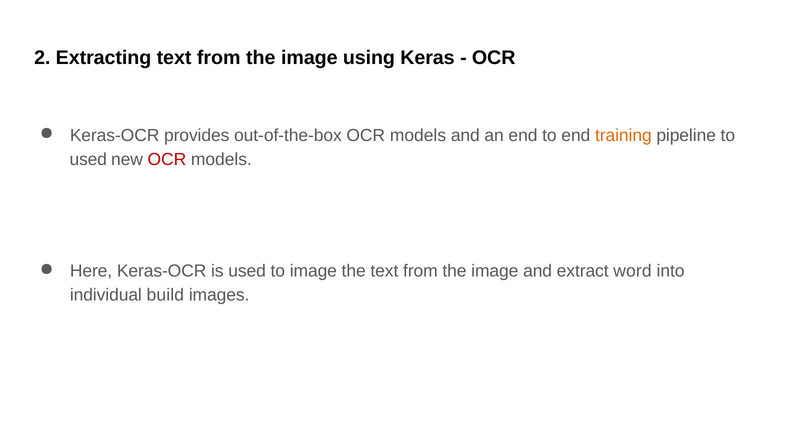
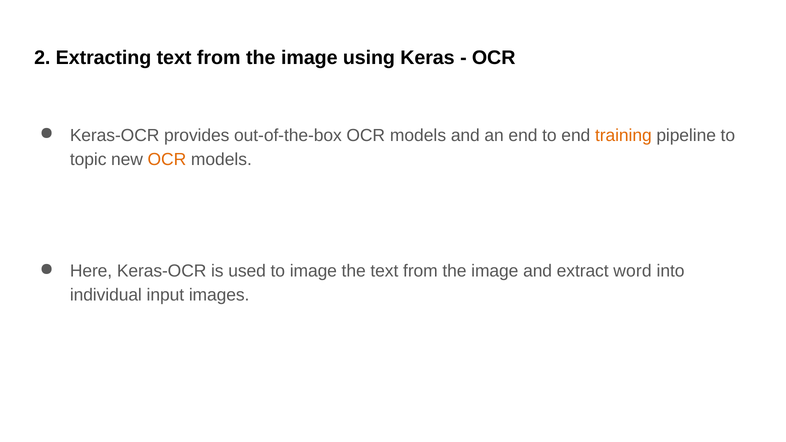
used: used -> topic (88, 159)
OCR colour: red -> orange (167, 159)
build: build -> input (165, 295)
